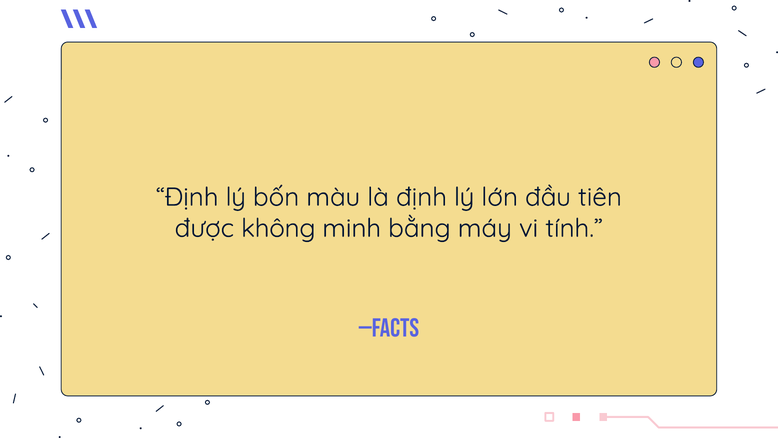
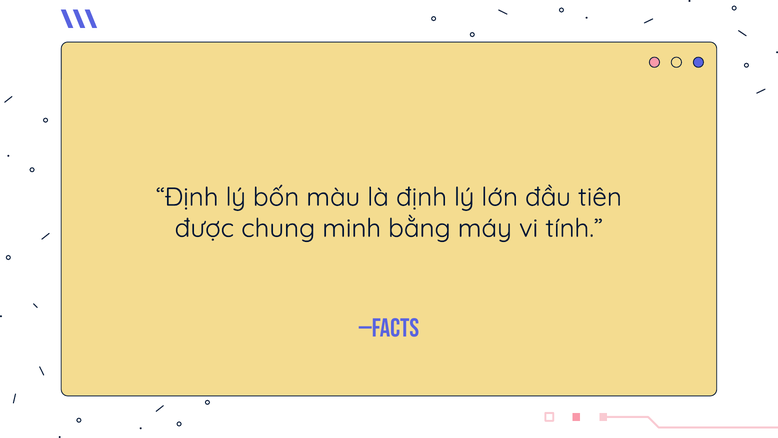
không: không -> chung (278, 228)
